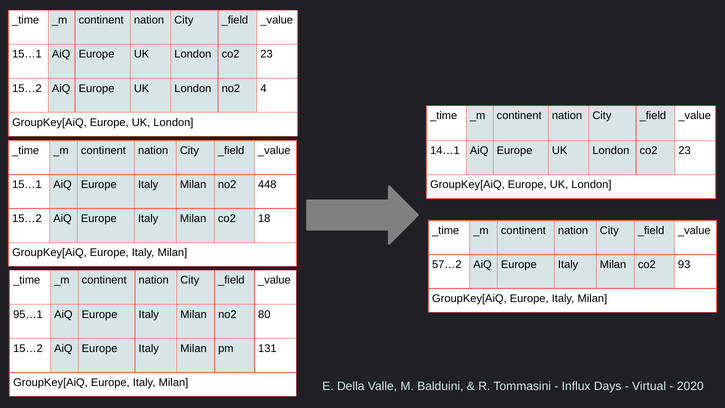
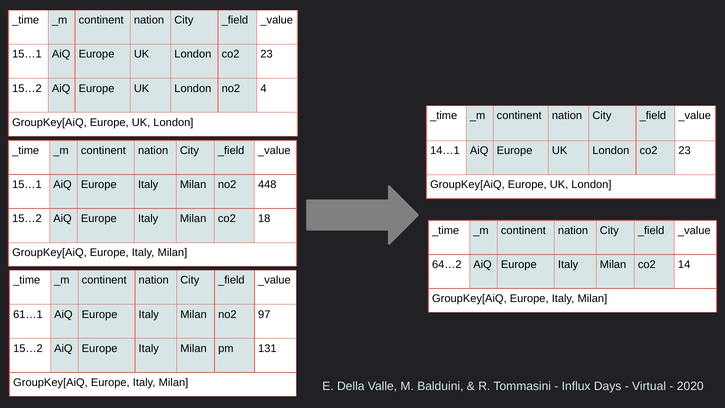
57…2: 57…2 -> 64…2 (447, 264)
93: 93 -> 14 (684, 264)
95…1: 95…1 -> 61…1 (28, 314)
80: 80 -> 97 (264, 314)
